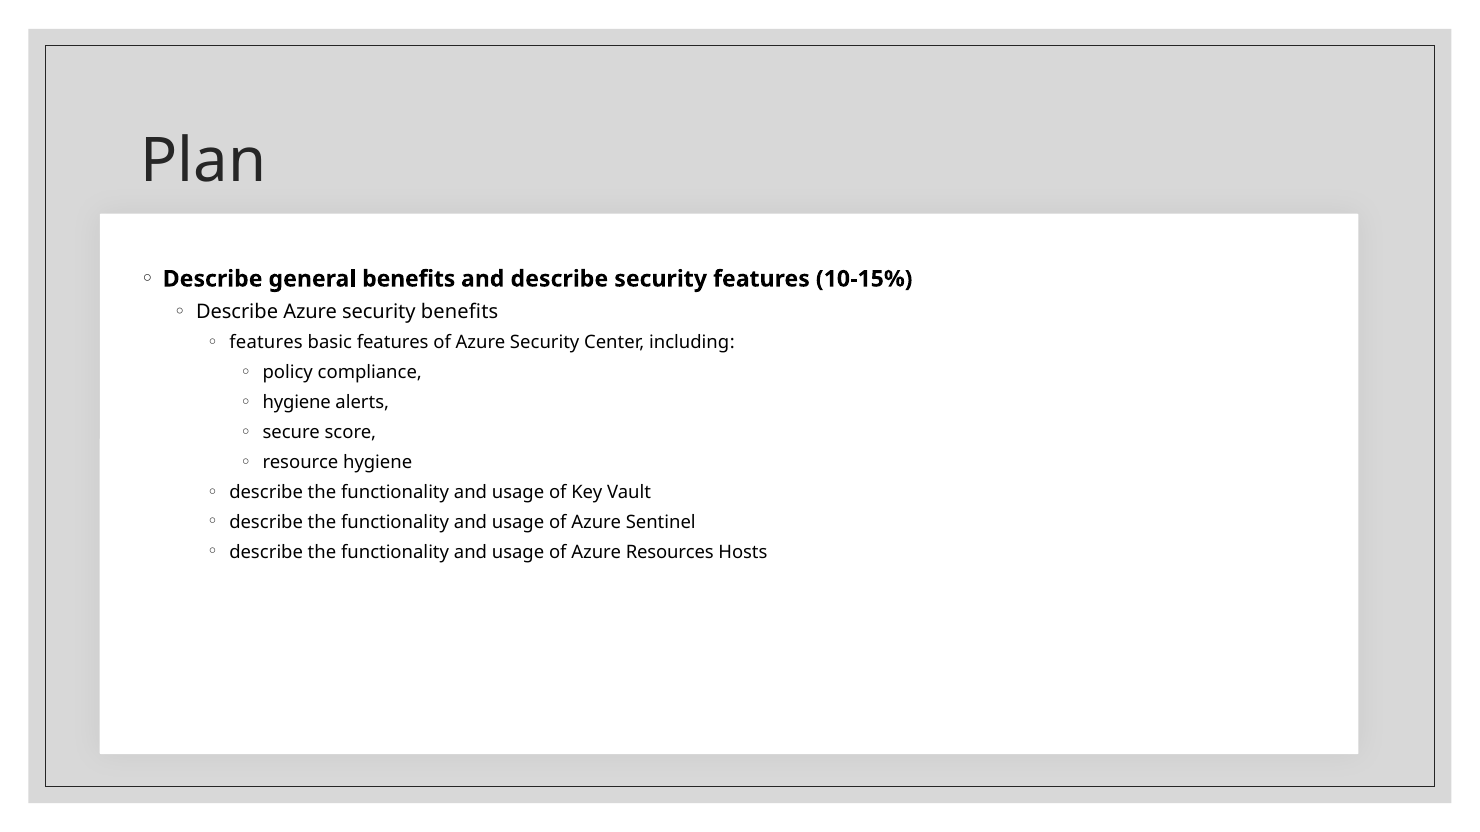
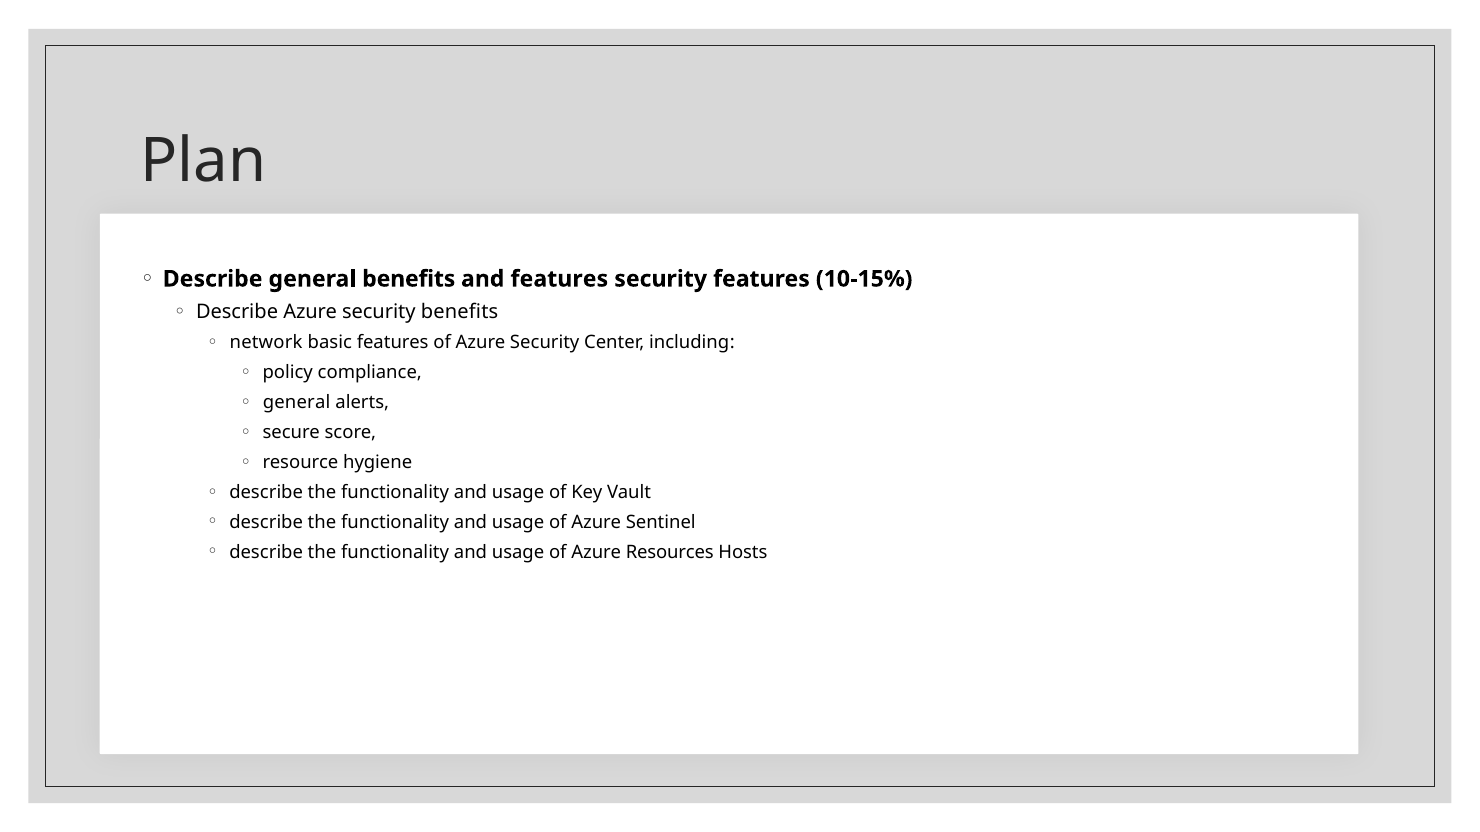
and describe: describe -> features (559, 279)
features: features -> network (266, 343)
hygiene: hygiene -> general (297, 403)
